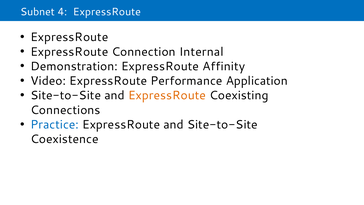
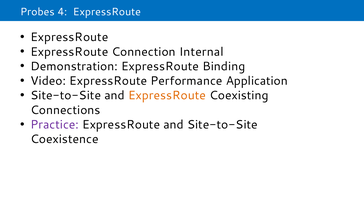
Subnet: Subnet -> Probes (37, 12)
Affinity: Affinity -> Binding (224, 66)
Practice colour: blue -> purple (55, 124)
